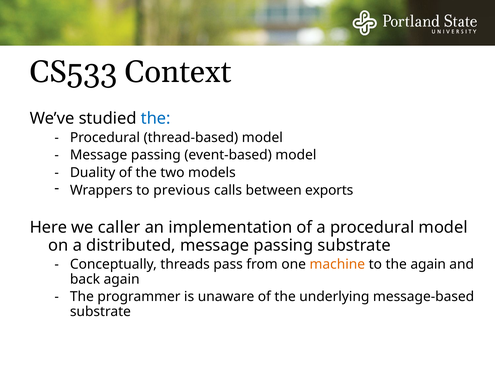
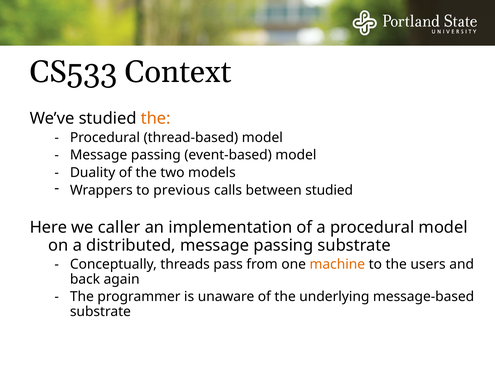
the colour: blue -> orange (156, 119)
between exports: exports -> studied (329, 190)
the again: again -> users (428, 265)
